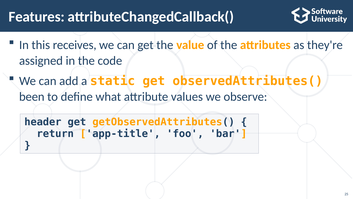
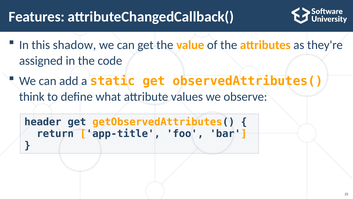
receives: receives -> shadow (75, 45)
been: been -> think (32, 96)
